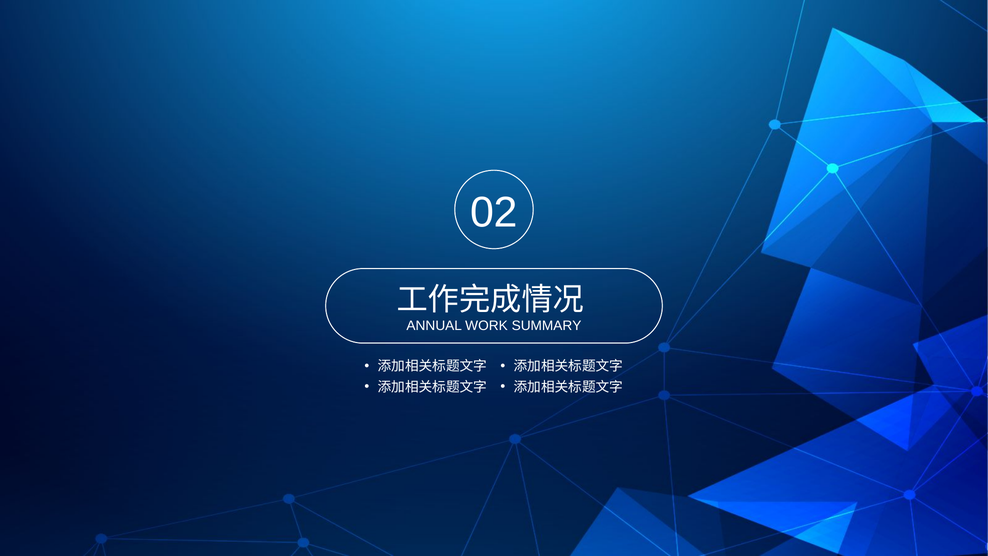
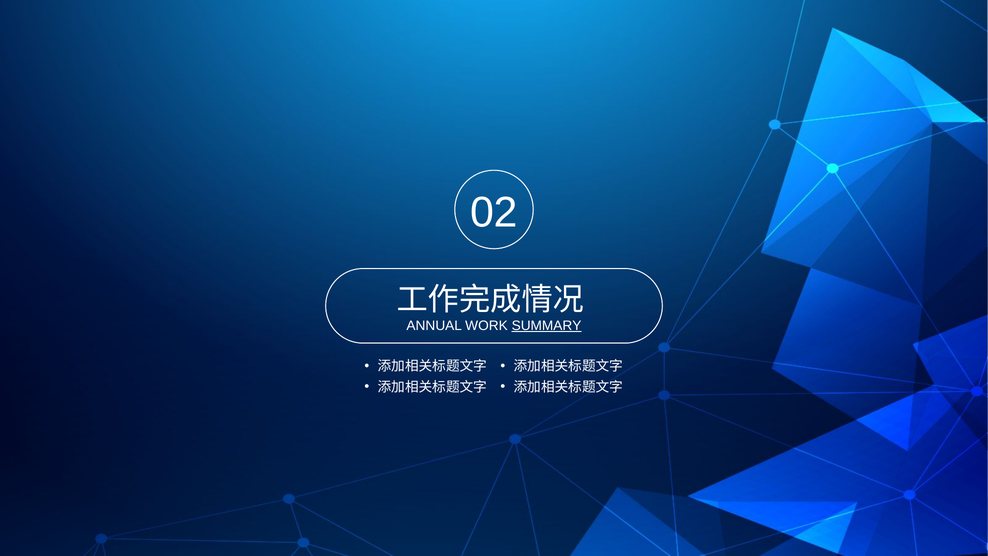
SUMMARY underline: none -> present (547, 325)
